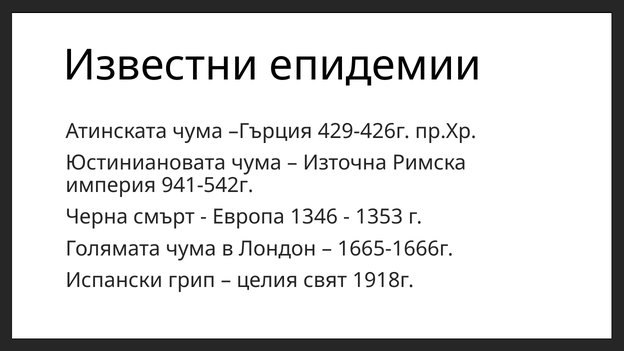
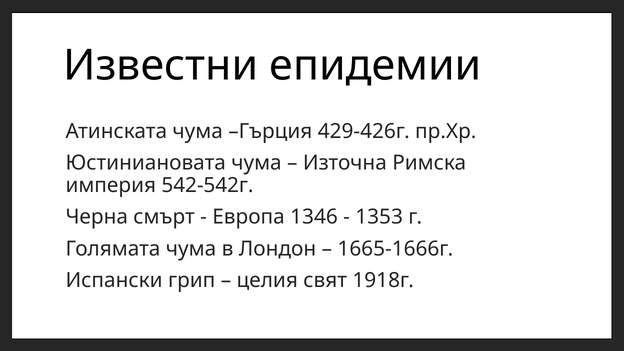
941-542г: 941-542г -> 542-542г (207, 185)
